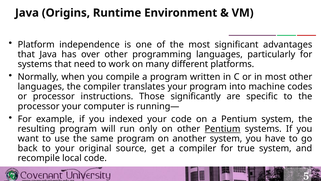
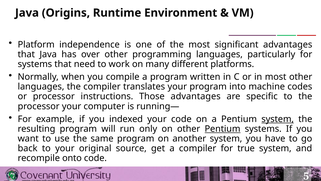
Those significantly: significantly -> advantages (196, 96)
system underline: none -> present (278, 119)
local: local -> onto (72, 158)
